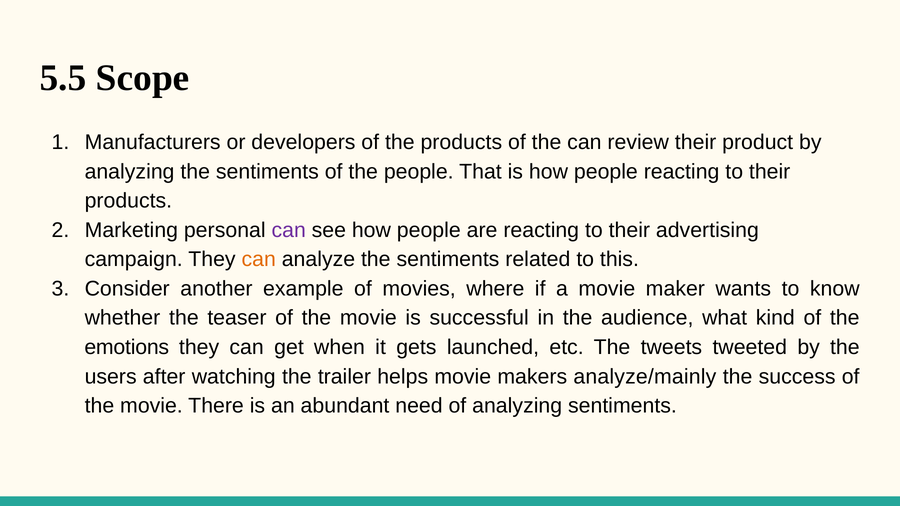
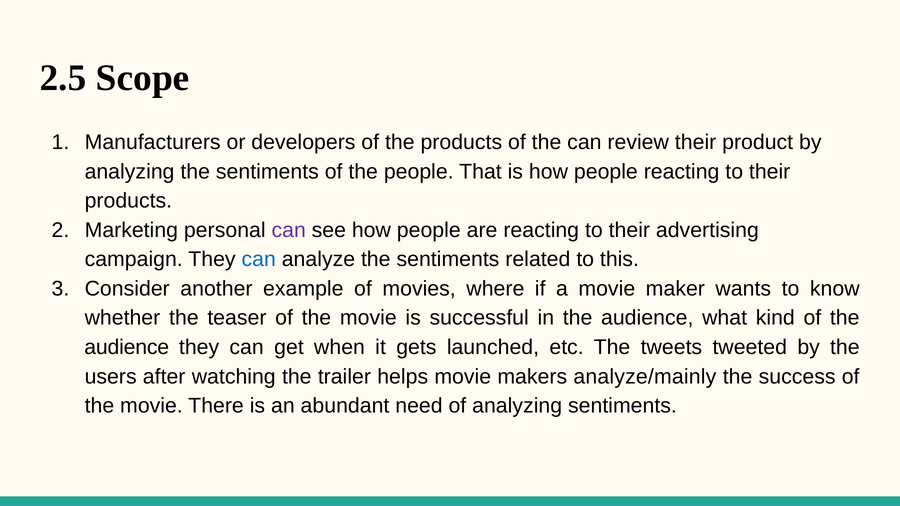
5.5: 5.5 -> 2.5 (63, 78)
can colour: orange -> blue (259, 260)
emotions: emotions -> audience (127, 347)
